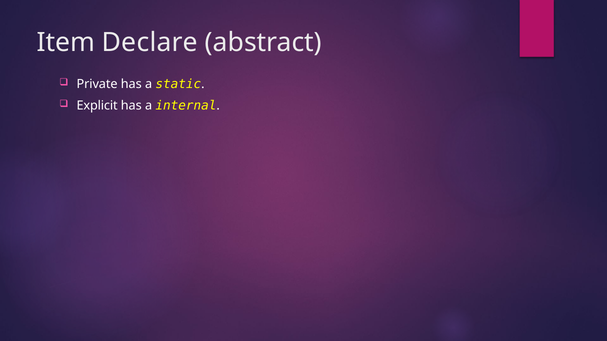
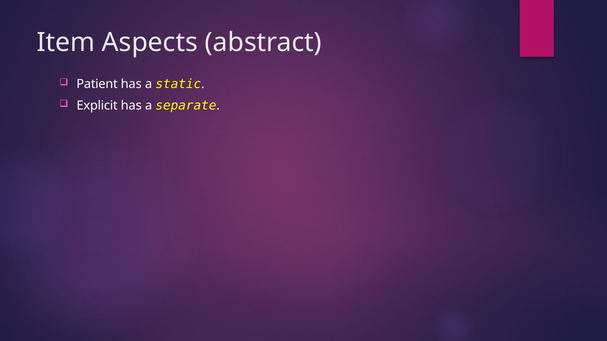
Declare: Declare -> Aspects (150, 43)
Private: Private -> Patient (97, 84)
internal: internal -> separate (186, 106)
